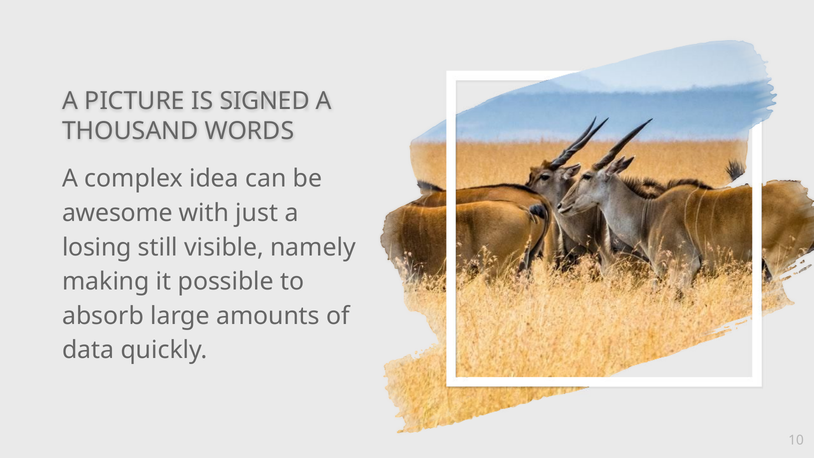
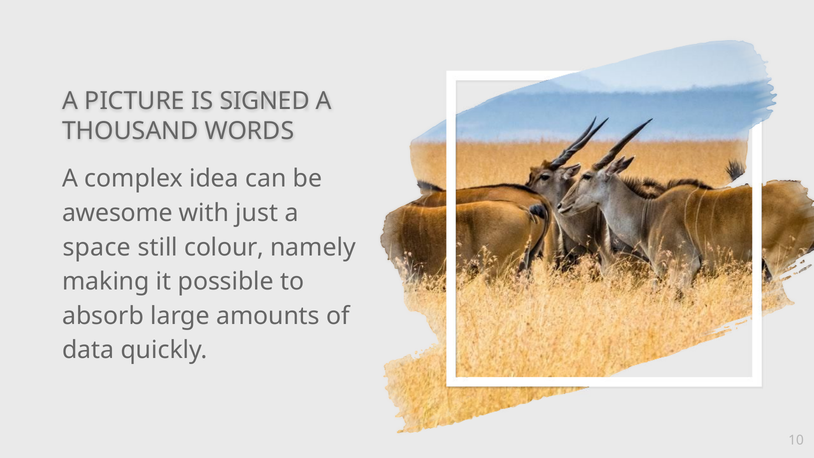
losing: losing -> space (97, 247)
visible: visible -> colour (224, 247)
